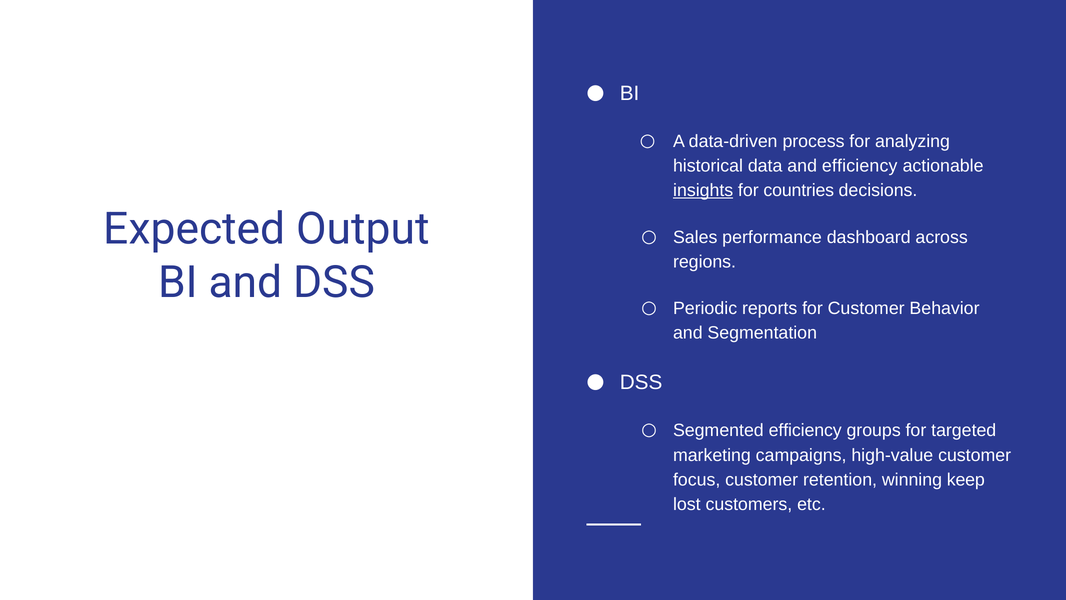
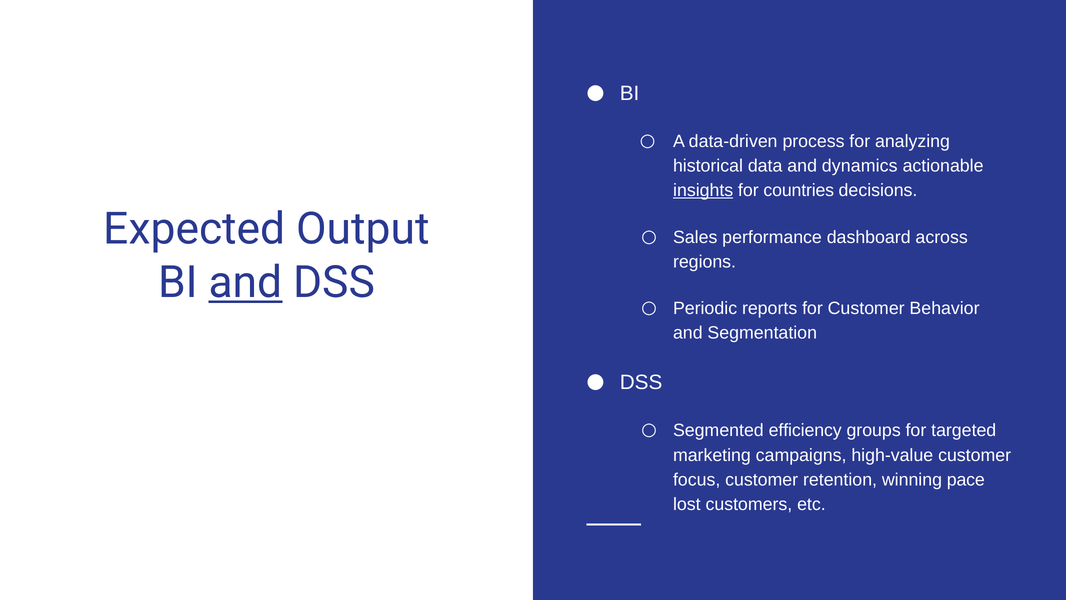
and efficiency: efficiency -> dynamics (860, 166)
and underline: none -> present (246, 282)
keep: keep -> pace (966, 479)
